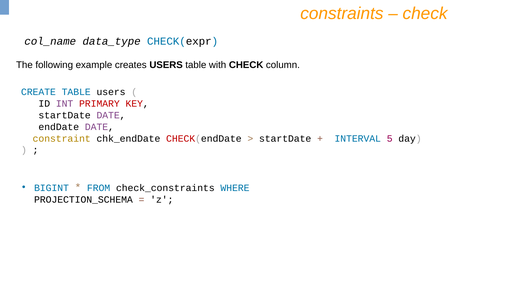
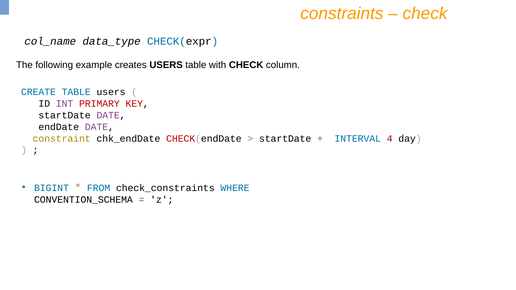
5: 5 -> 4 (390, 139)
PROJECTION_SCHEMA: PROJECTION_SCHEMA -> CONVENTION_SCHEMA (83, 200)
